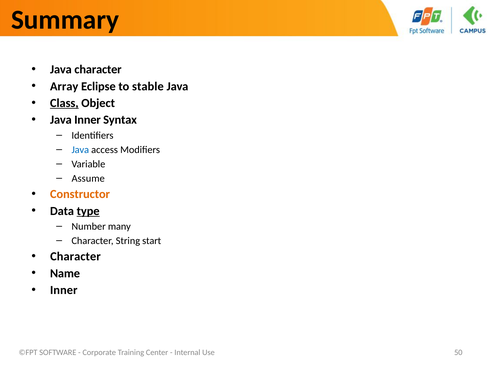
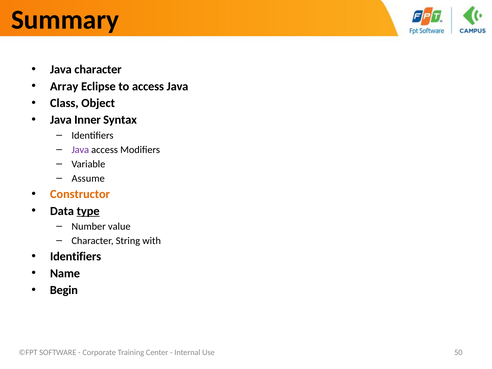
to stable: stable -> access (148, 86)
Class underline: present -> none (64, 103)
Java colour: blue -> purple (80, 150)
many: many -> value (119, 226)
start: start -> with (152, 241)
Character: Character -> Identifiers (76, 256)
Inner: Inner -> Begin (64, 290)
